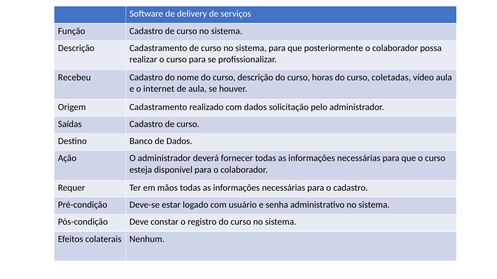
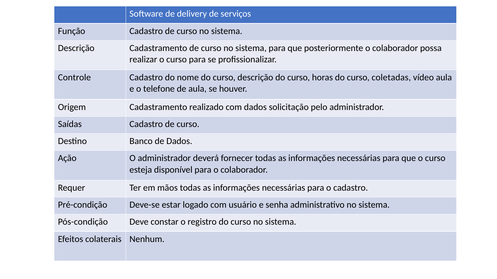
Recebeu: Recebeu -> Controle (74, 78)
internet: internet -> telefone (159, 89)
